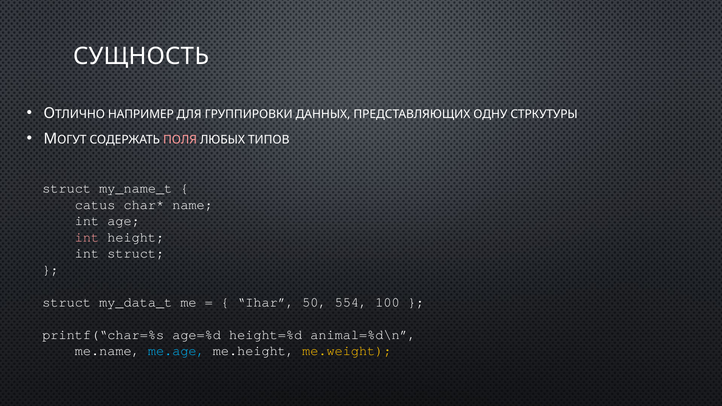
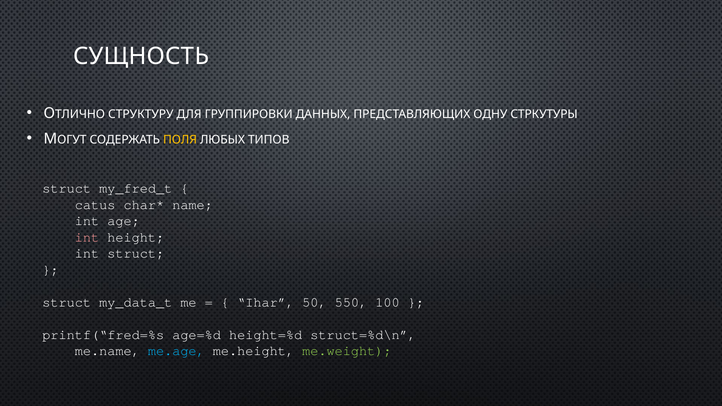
НАПРИМЕР: НАПРИМЕР -> СТРУКТУРУ (141, 114)
ПОЛЯ colour: pink -> yellow (180, 140)
my_name_t: my_name_t -> my_fred_t (136, 189)
554: 554 -> 550 (351, 302)
printf(“char=%s: printf(“char=%s -> printf(“fred=%s (103, 335)
animal=%d\n: animal=%d\n -> struct=%d\n (363, 335)
me.weight colour: yellow -> light green (347, 351)
